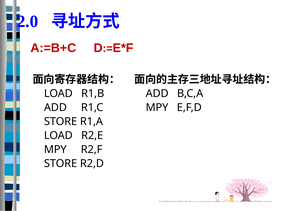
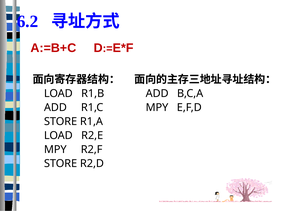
2.0: 2.0 -> 6.2 (28, 21)
